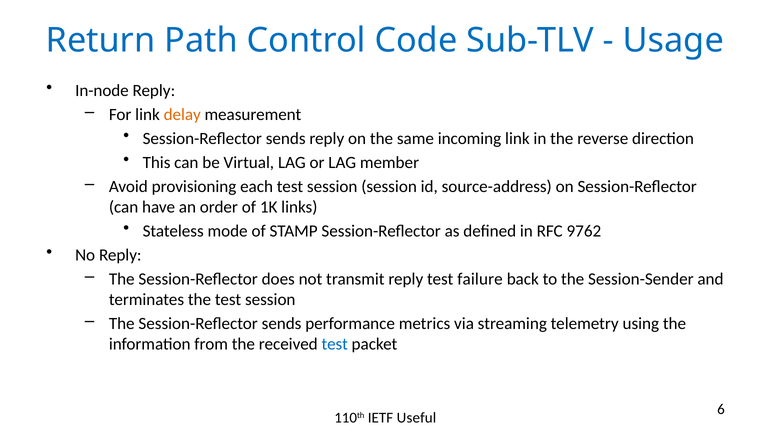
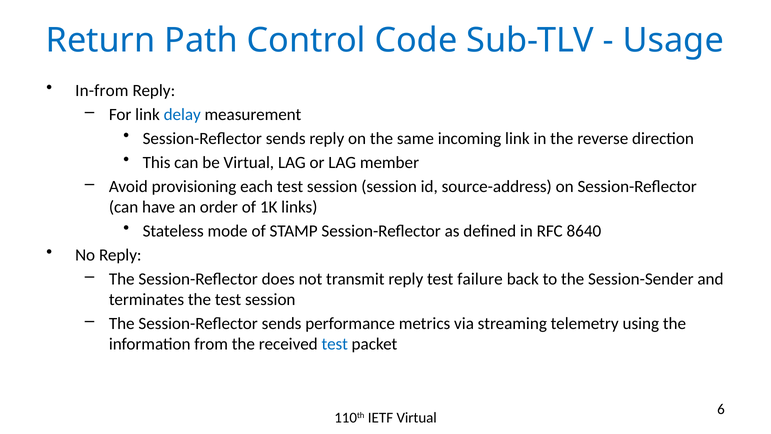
In-node: In-node -> In-from (102, 90)
delay colour: orange -> blue (182, 114)
9762: 9762 -> 8640 (584, 231)
IETF Useful: Useful -> Virtual (417, 417)
